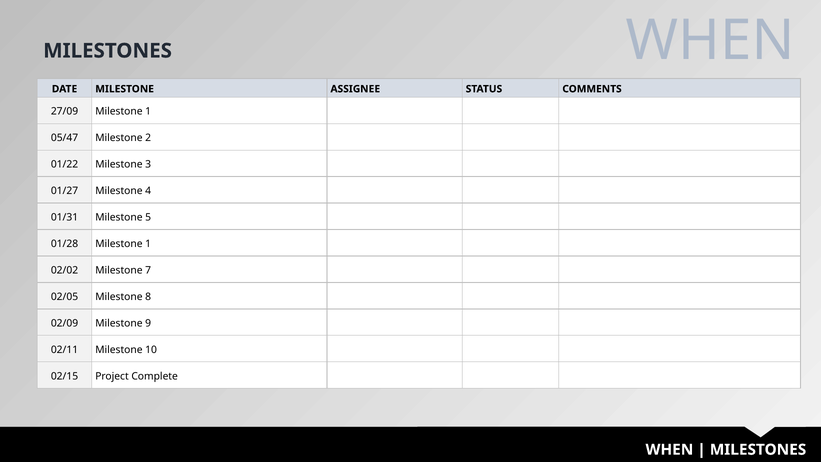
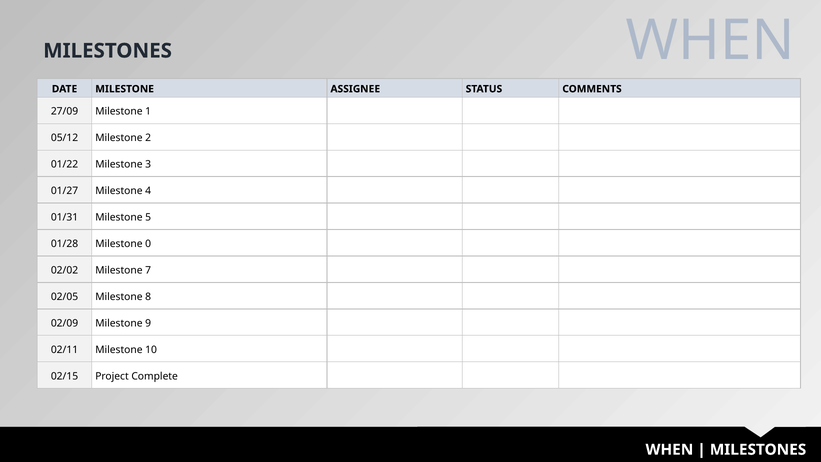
05/47: 05/47 -> 05/12 (65, 138)
01/28 Milestone 1: 1 -> 0 (148, 244)
